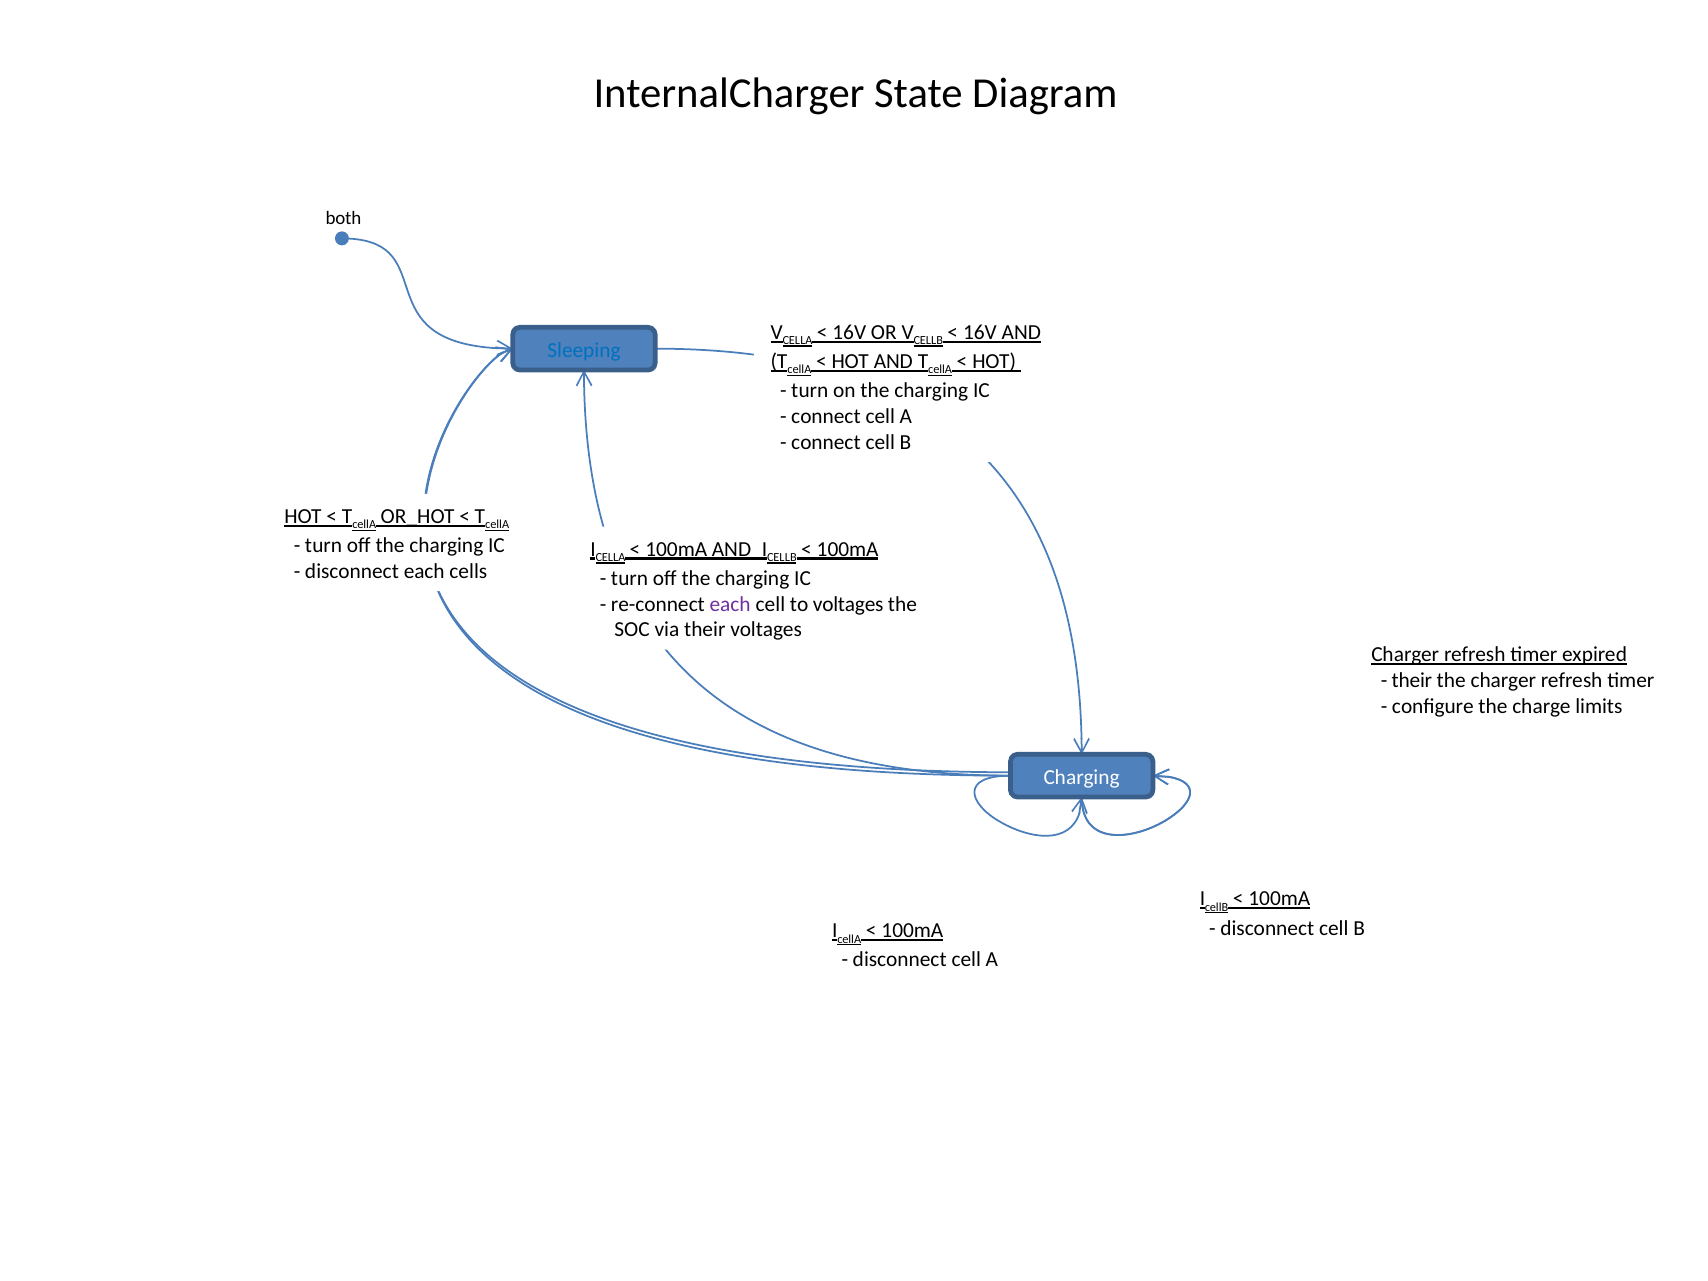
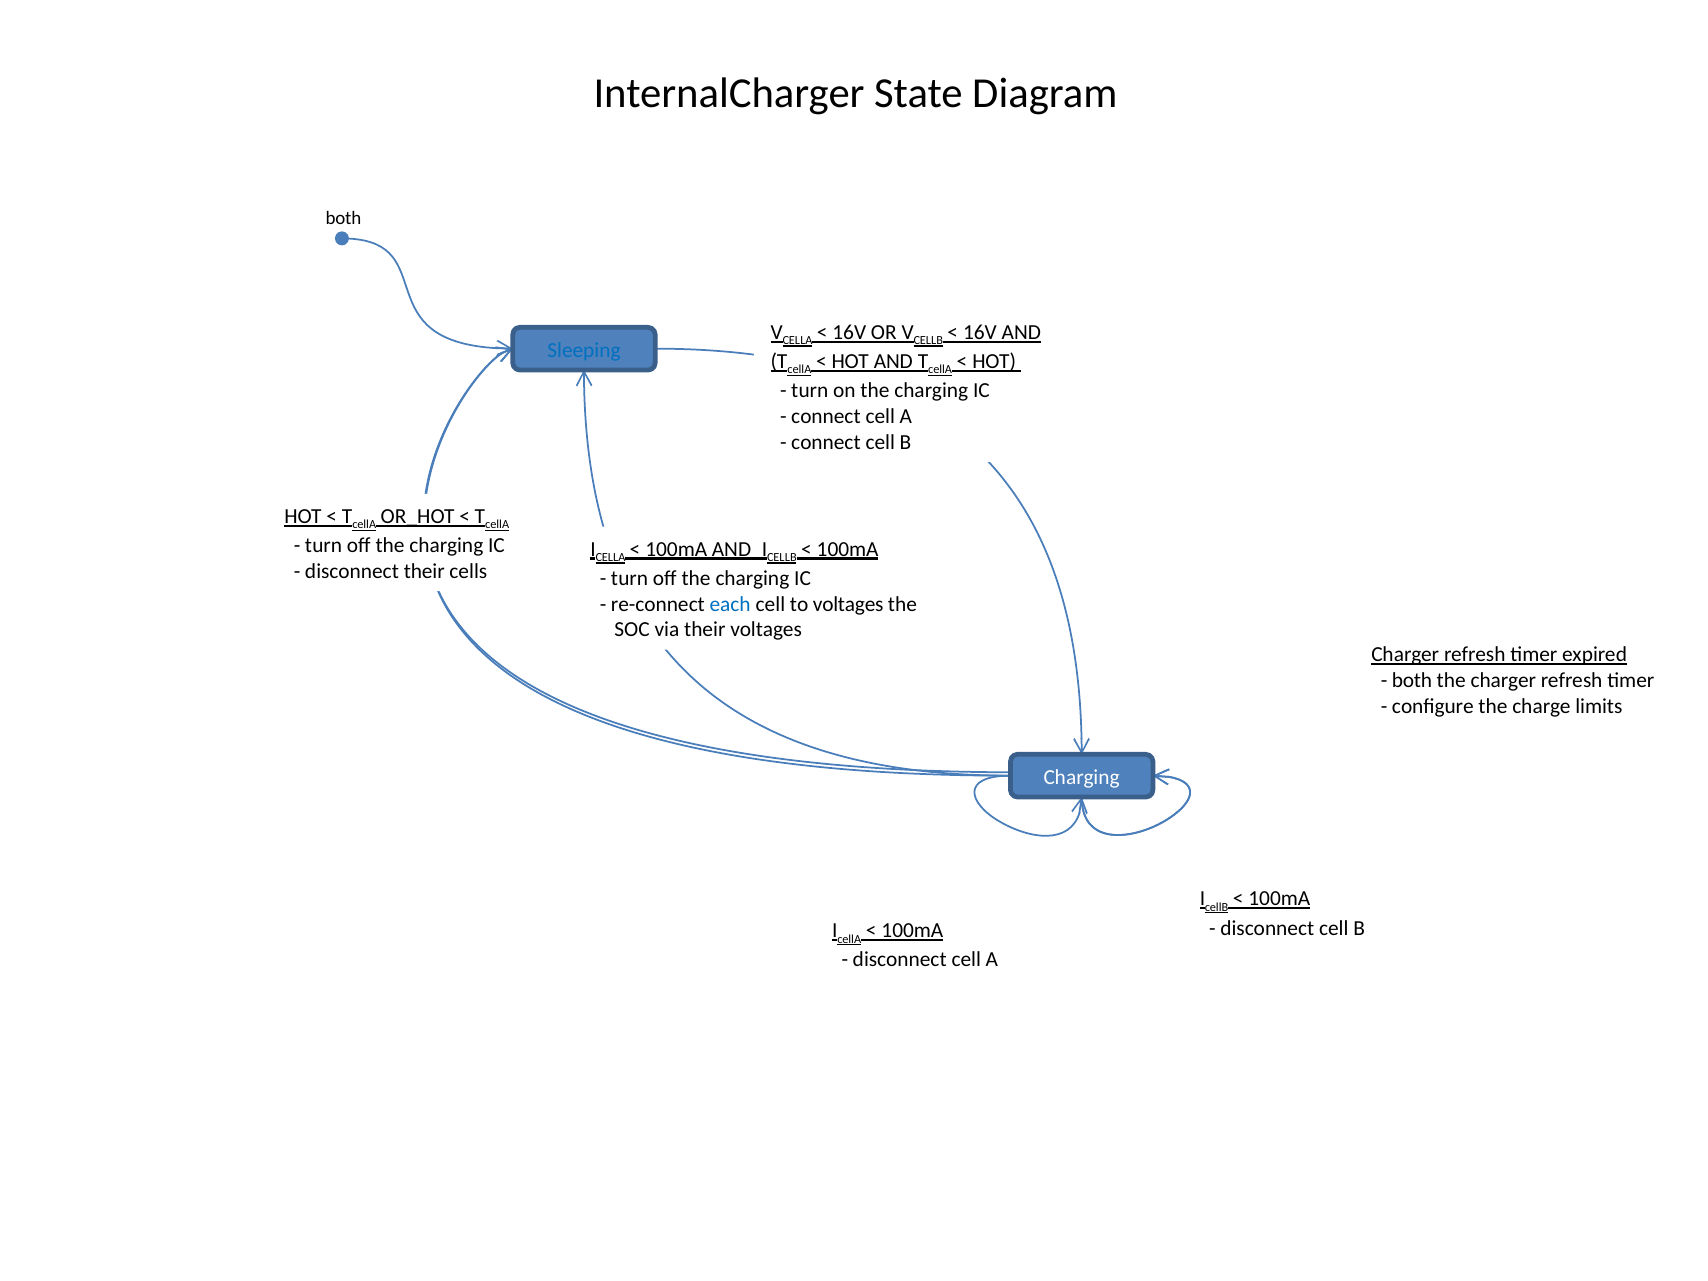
disconnect each: each -> their (424, 571)
each colour: purple -> blue (730, 604)
their: their -> both (1412, 681)
